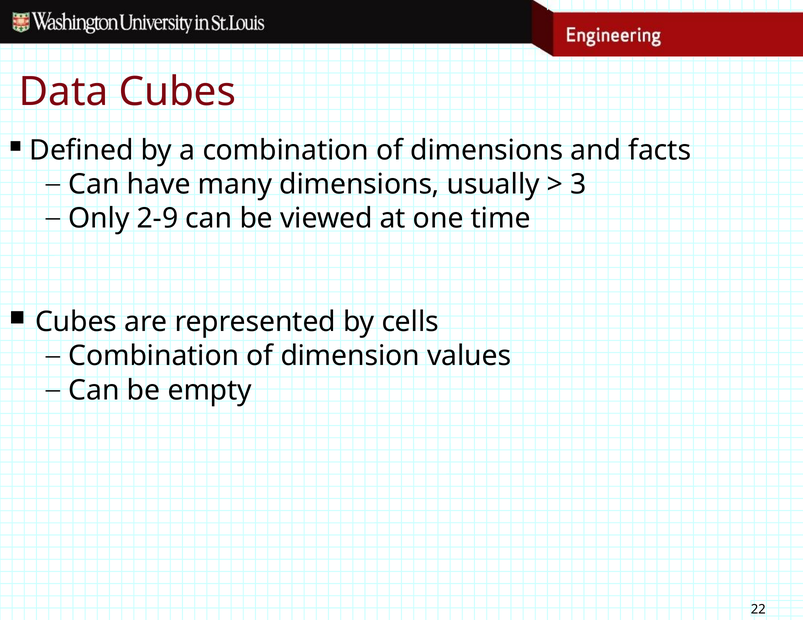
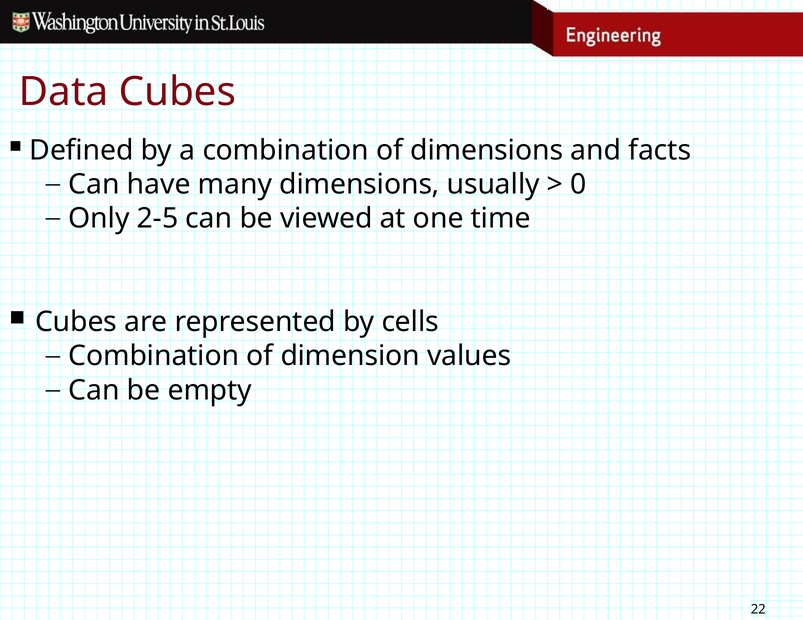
3: 3 -> 0 (578, 184)
2-9: 2-9 -> 2-5 (158, 218)
